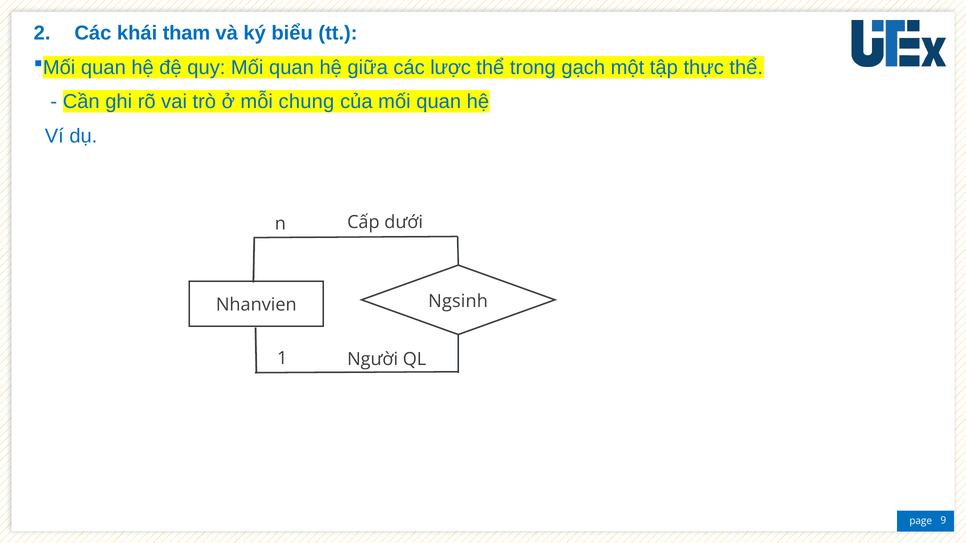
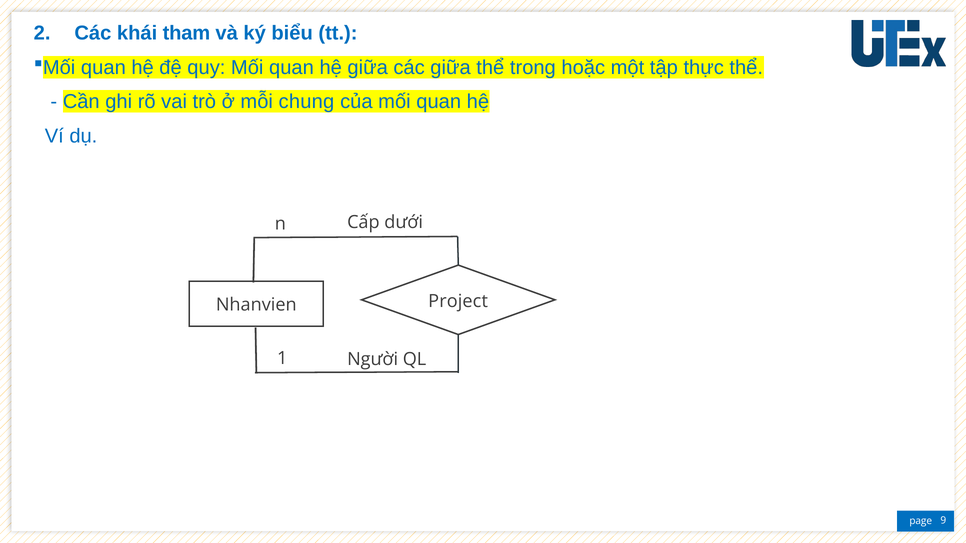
các lược: lược -> giữa (451, 67)
gạch: gạch -> hoặc (583, 67)
Ngsinh: Ngsinh -> Project (458, 301)
